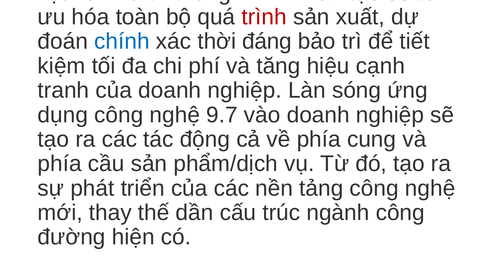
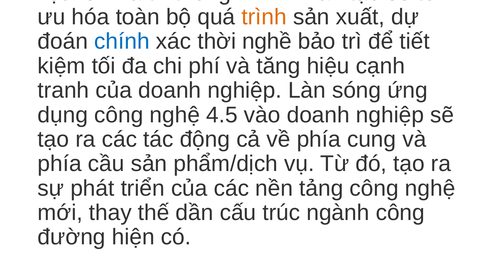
trình colour: red -> orange (264, 17)
đáng: đáng -> nghề (267, 41)
9.7: 9.7 -> 4.5 (222, 115)
